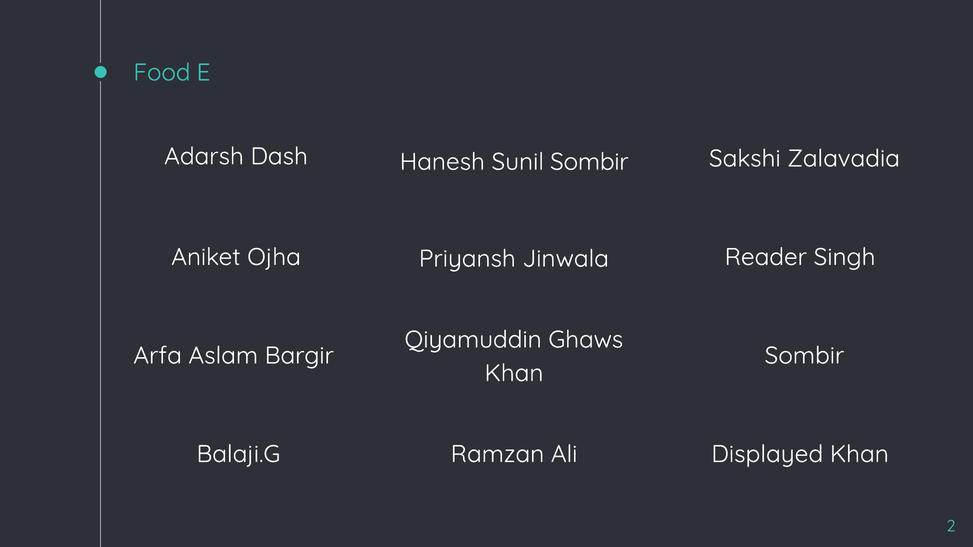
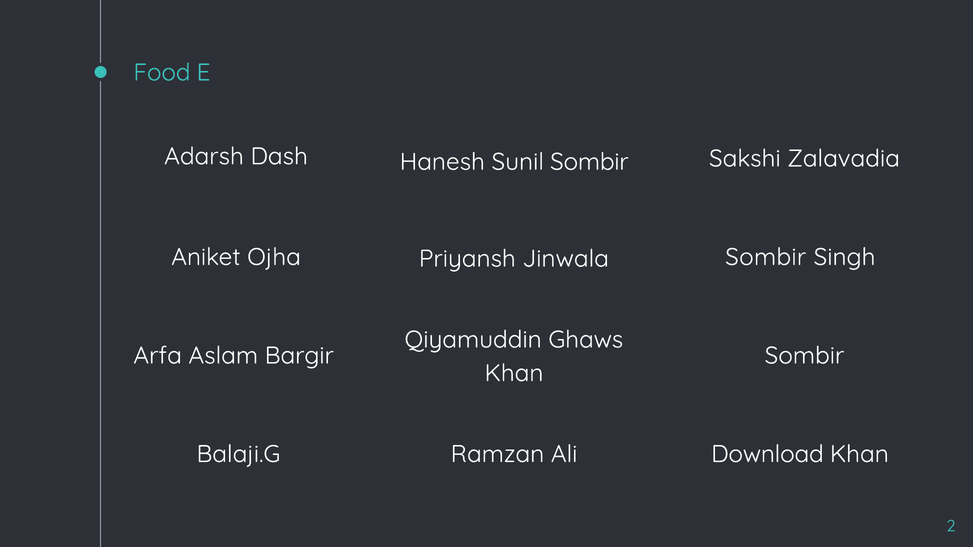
Reader: Reader -> Sombir (766, 257)
Displayed: Displayed -> Download (767, 454)
